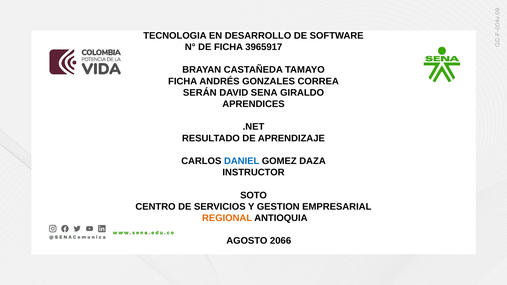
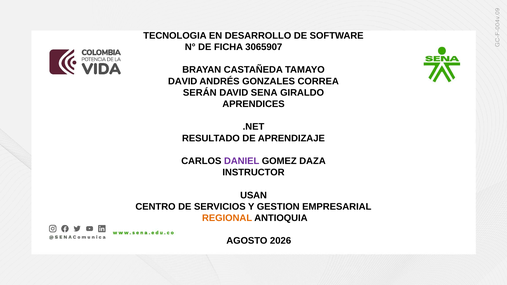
3965917: 3965917 -> 3065907 (264, 47)
FICHA: FICHA -> DAVID (183, 81)
DANIEL colour: blue -> purple (242, 161)
SOTO: SOTO -> USAN (254, 195)
2066: 2066 -> 2026 (281, 241)
